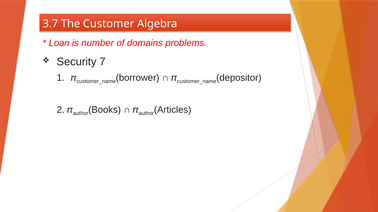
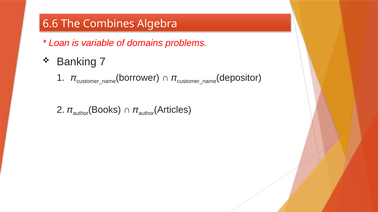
3.7: 3.7 -> 6.6 (50, 24)
Customer: Customer -> Combines (109, 24)
number: number -> variable (98, 43)
Security: Security -> Banking (77, 62)
